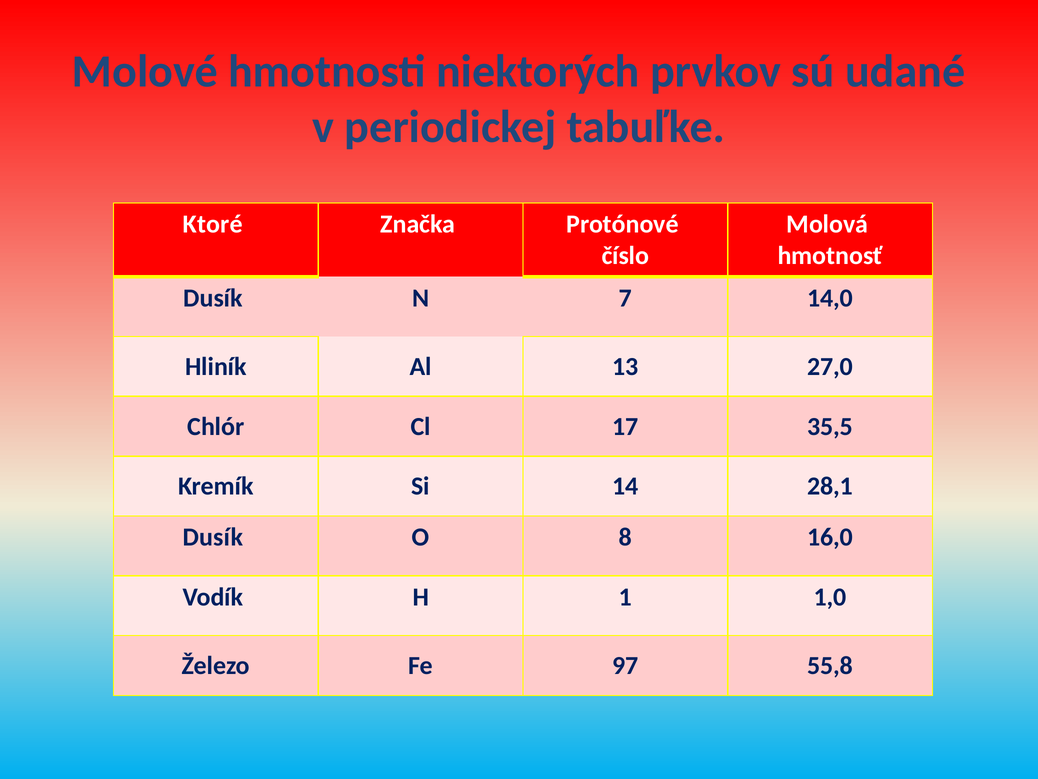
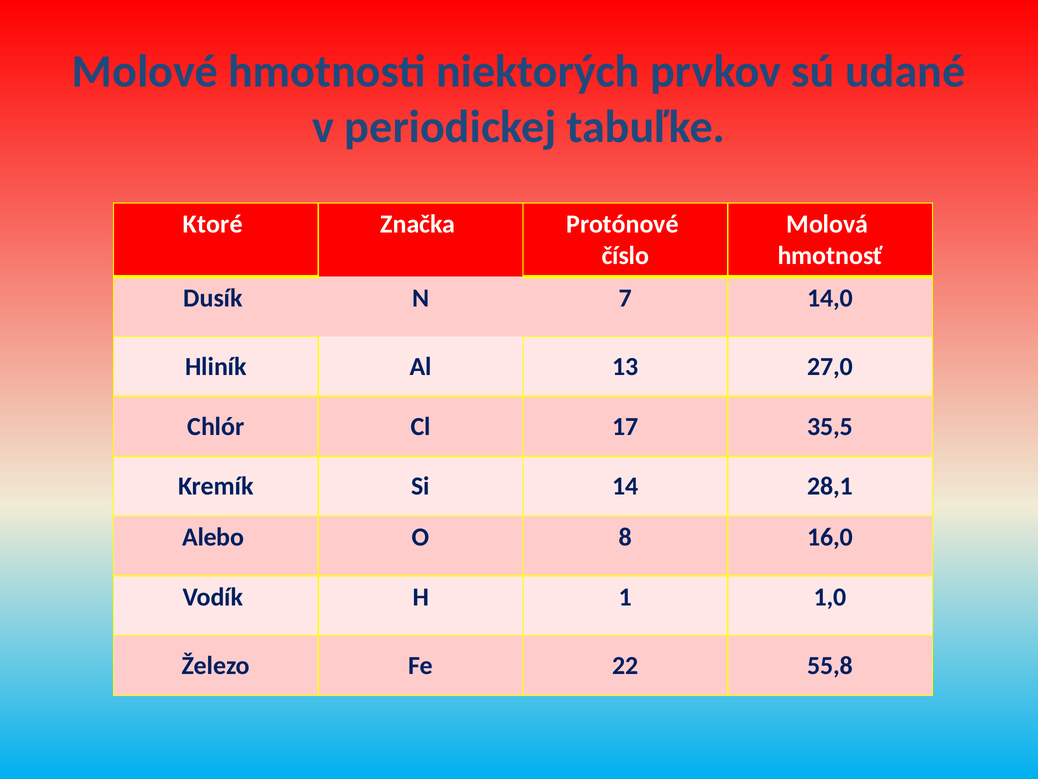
Dusík: Dusík -> Alebo (213, 537)
97: 97 -> 22 (625, 665)
